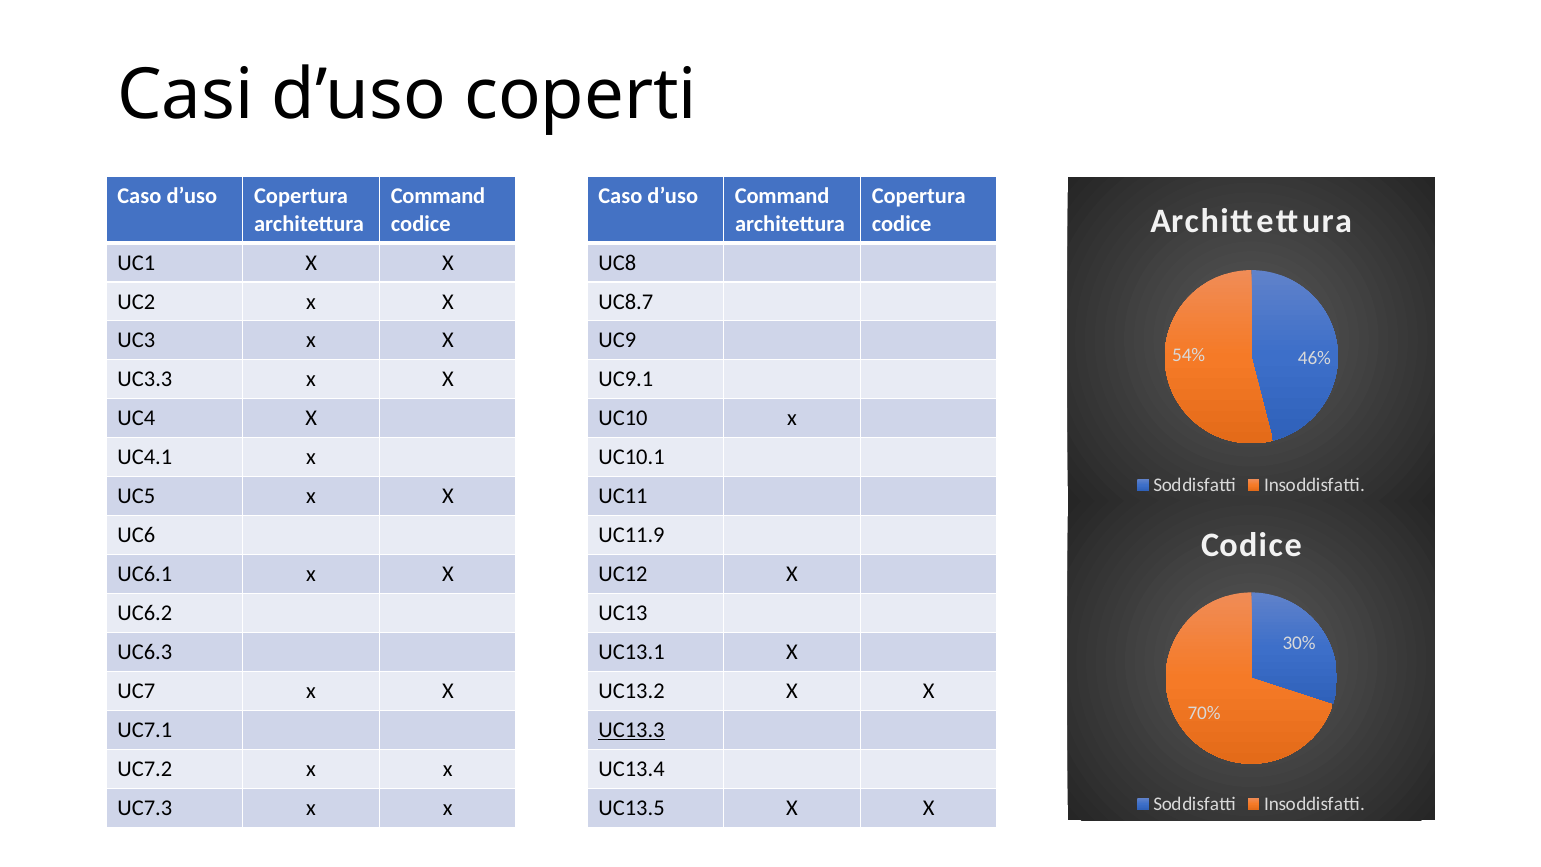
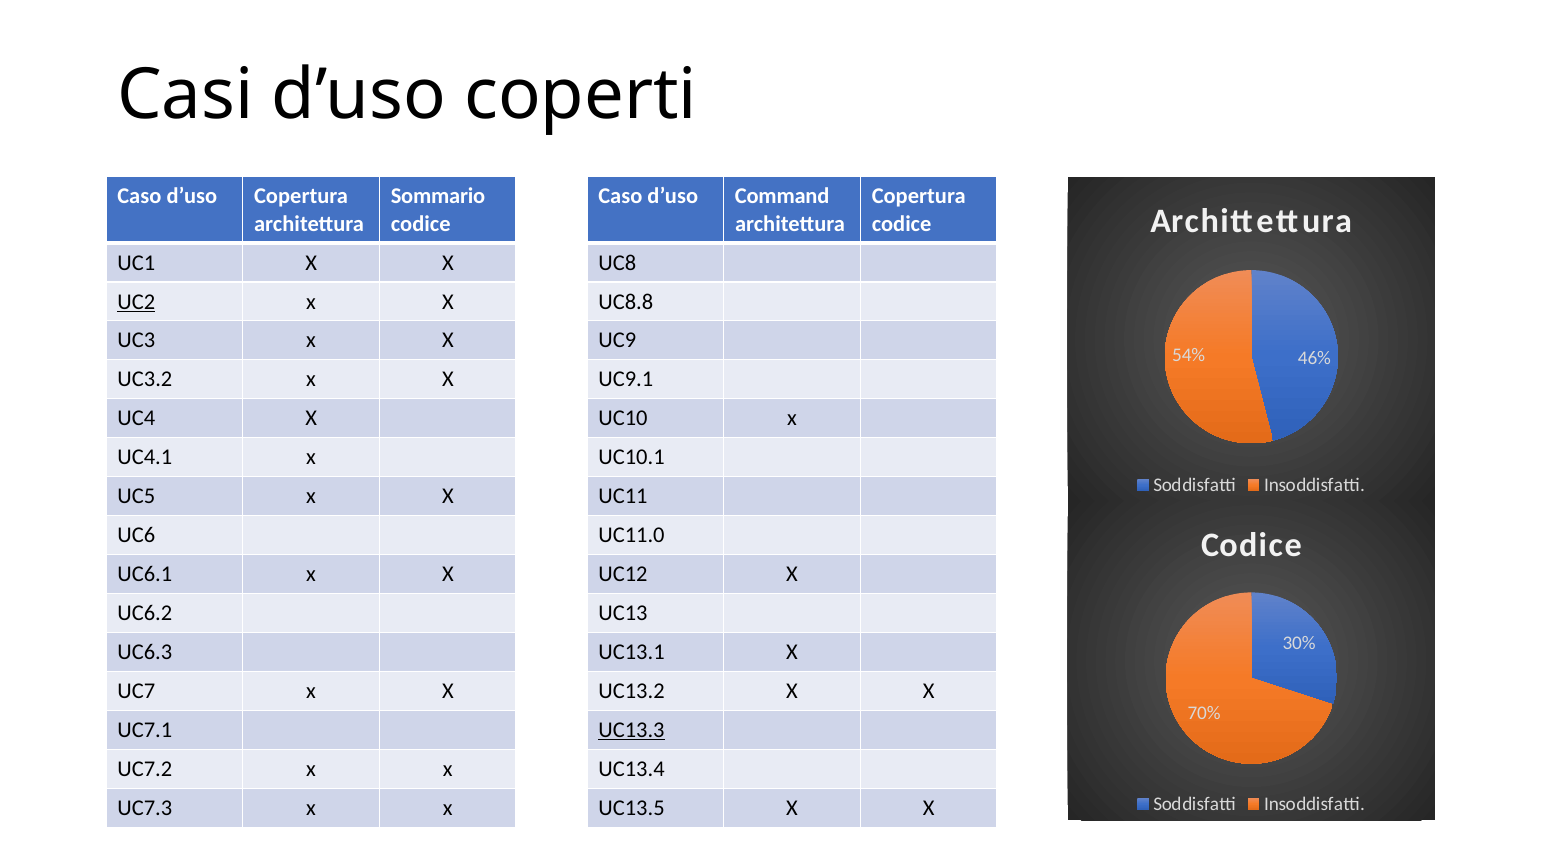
Command: Command -> Sommario (438, 196)
UC2 underline: none -> present (136, 302)
UC8.7: UC8.7 -> UC8.8 (626, 302)
UC3.3: UC3.3 -> UC3.2 (145, 379)
UC11.9: UC11.9 -> UC11.0 (632, 535)
